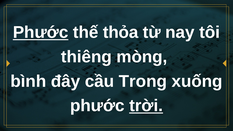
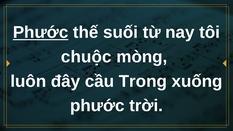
thỏa: thỏa -> suối (121, 32)
thiêng: thiêng -> chuộc (86, 57)
bình: bình -> luôn (28, 81)
trời underline: present -> none (146, 106)
